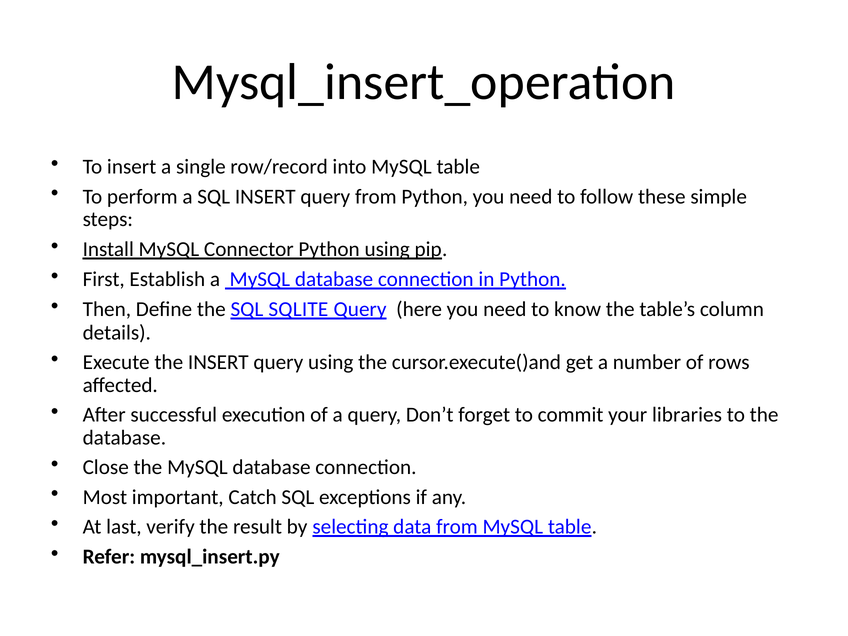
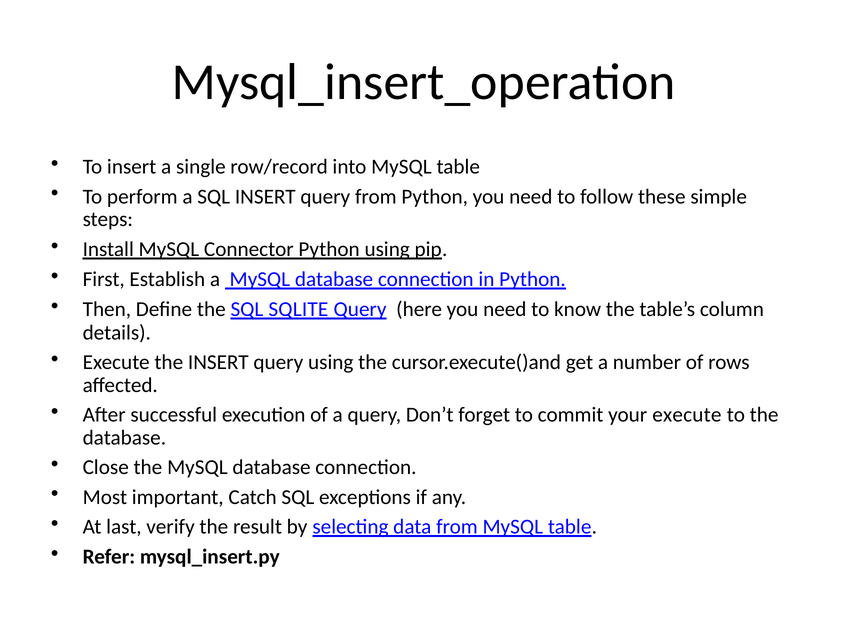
your libraries: libraries -> execute (687, 415)
